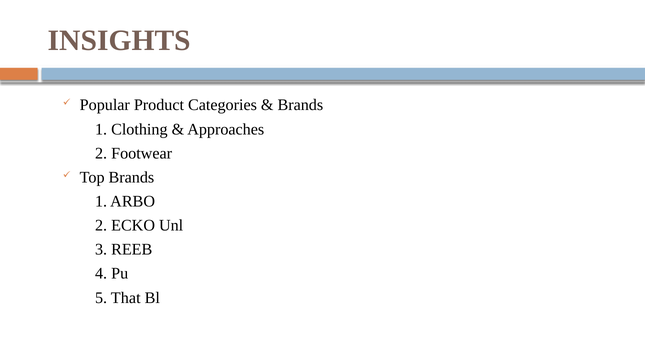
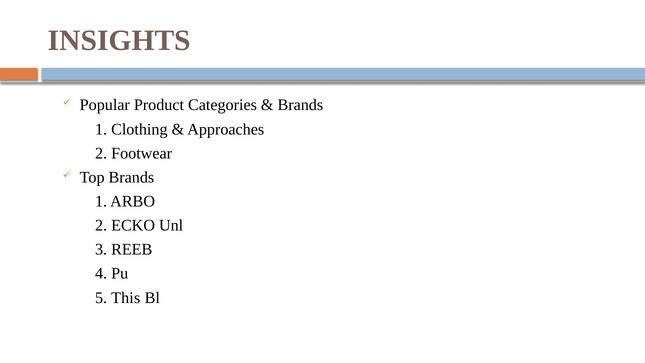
That: That -> This (126, 298)
